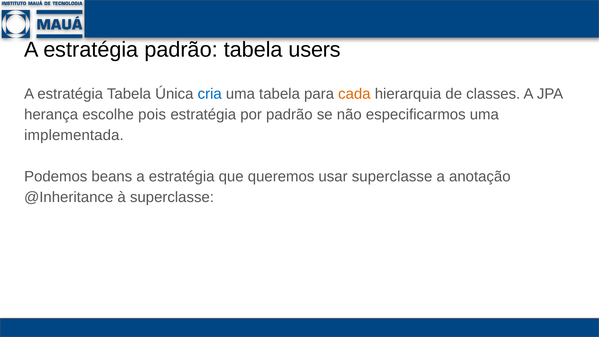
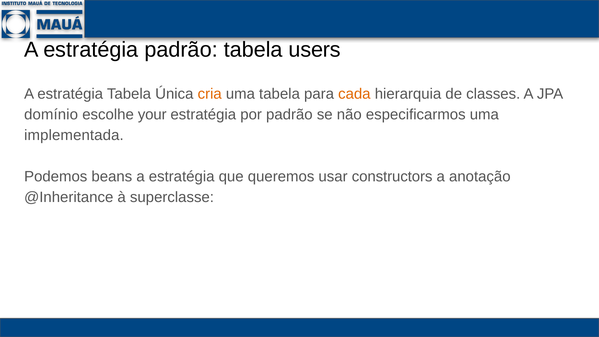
cria colour: blue -> orange (210, 94)
herança: herança -> domínio (51, 114)
pois: pois -> your (152, 114)
usar superclasse: superclasse -> constructors (392, 176)
